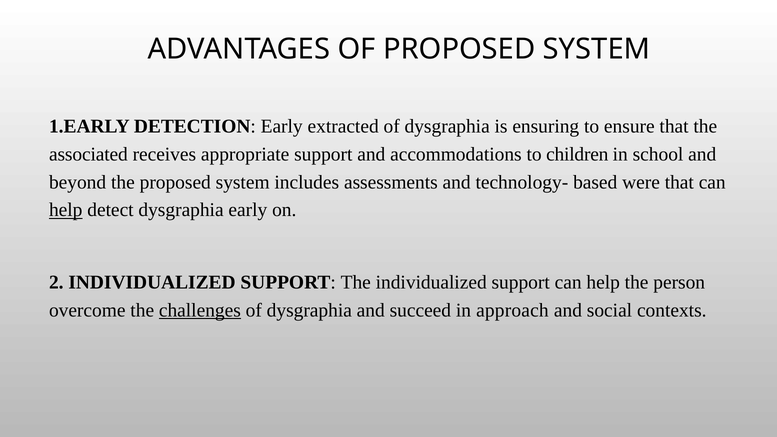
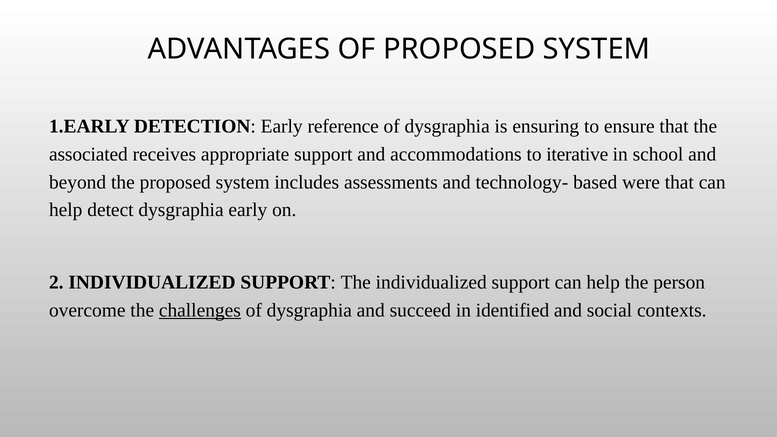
extracted: extracted -> reference (343, 126)
children: children -> iterative (577, 154)
help underline: present -> none (66, 210)
approach: approach -> identified (513, 310)
